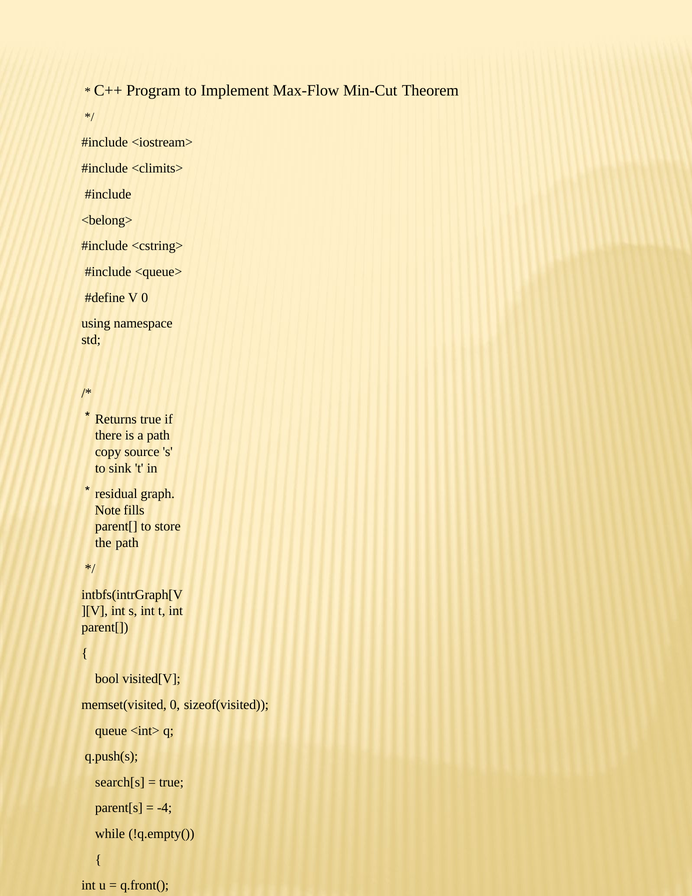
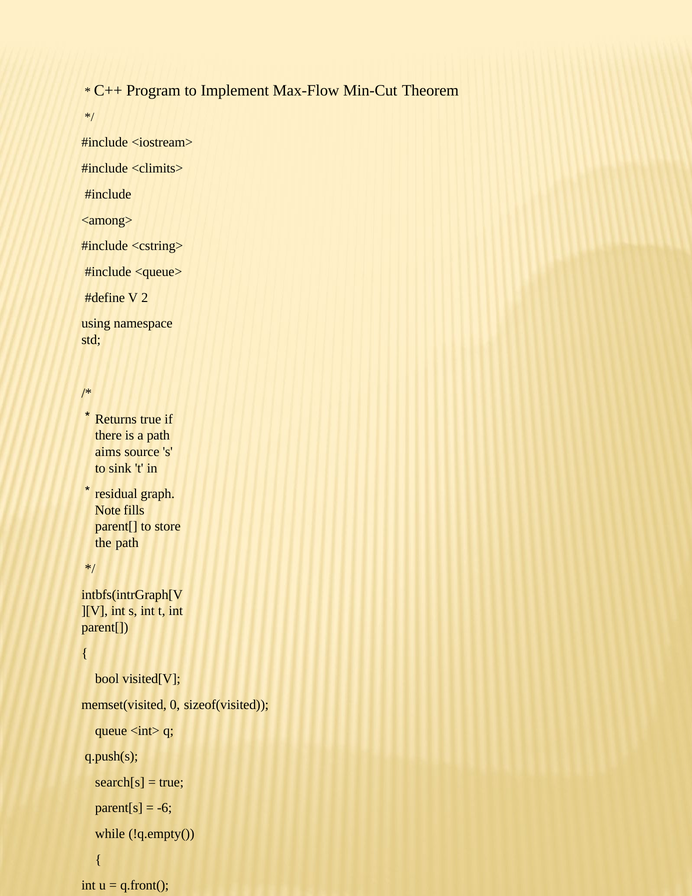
<belong>: <belong> -> <among> (107, 220)
V 0: 0 -> 2 (145, 298)
copy: copy -> aims (108, 452)
-4: -4 -> -6 (164, 807)
